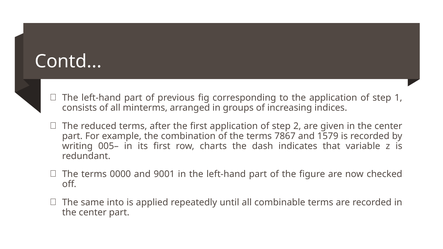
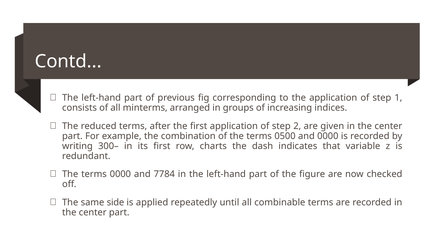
7867: 7867 -> 0500 (285, 136)
and 1579: 1579 -> 0000 (328, 136)
005–: 005– -> 300– (108, 146)
9001: 9001 -> 7784 (164, 174)
into: into -> side (115, 203)
